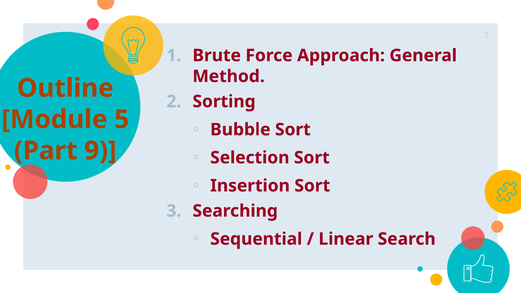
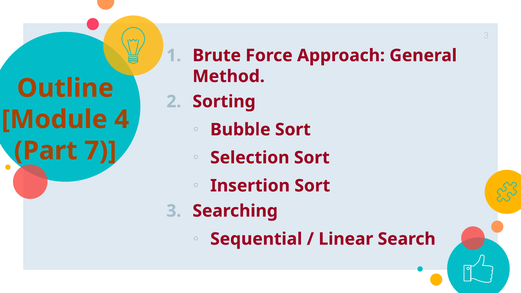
5: 5 -> 4 (122, 119)
9: 9 -> 7 (100, 151)
